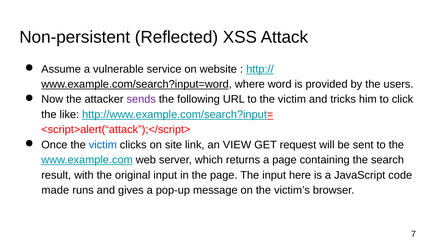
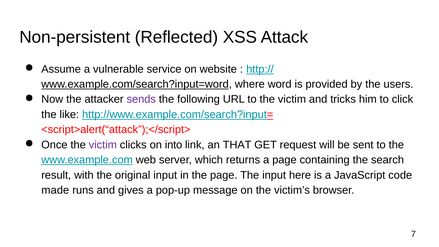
victim colour: blue -> purple (103, 145)
site: site -> into (174, 145)
VIEW: VIEW -> THAT (237, 145)
